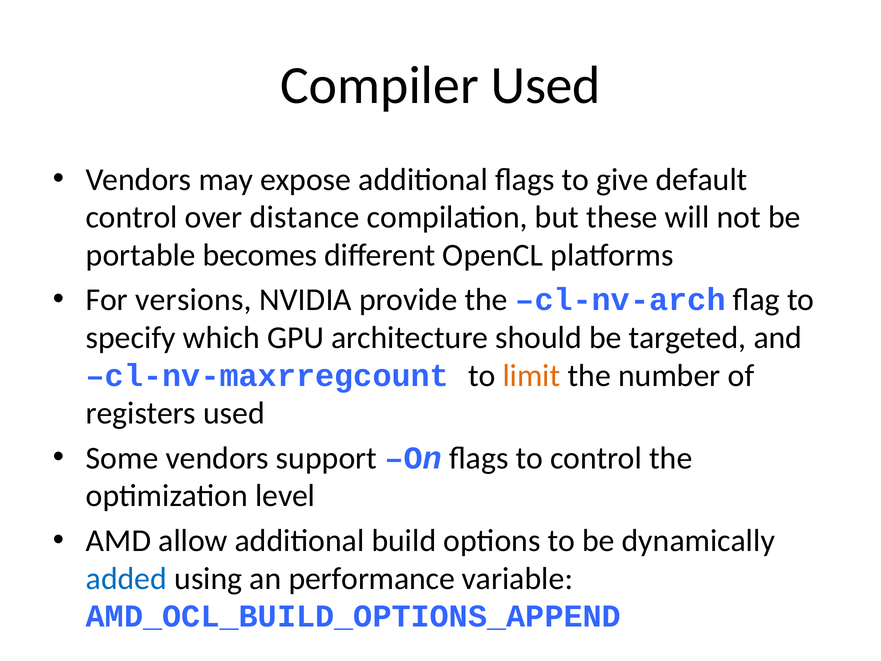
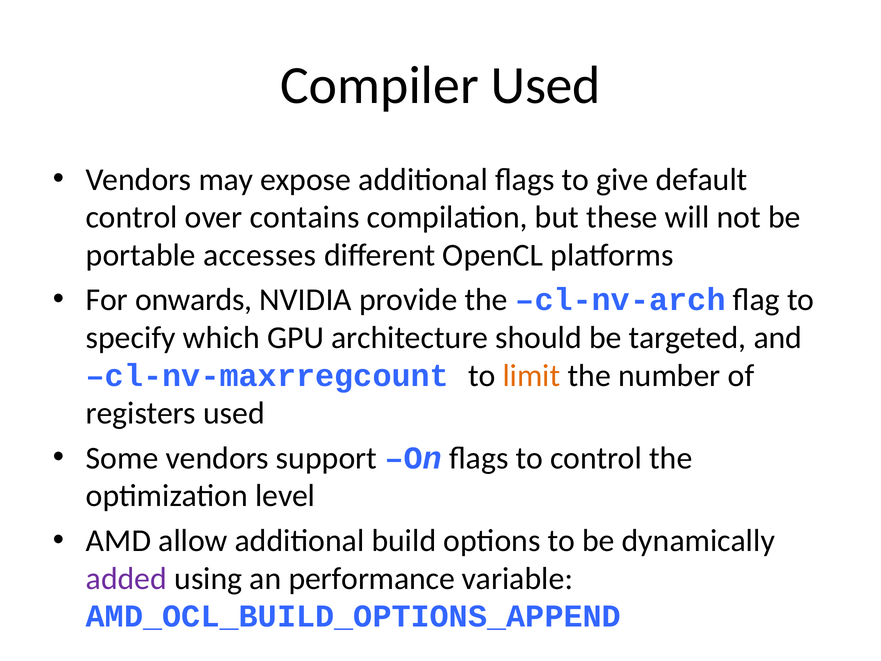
distance: distance -> contains (305, 217)
becomes: becomes -> accesses (260, 255)
versions: versions -> onwards (194, 300)
added colour: blue -> purple (126, 578)
